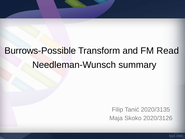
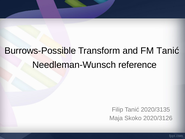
FM Read: Read -> Tanić (168, 51)
summary: summary -> reference (138, 65)
